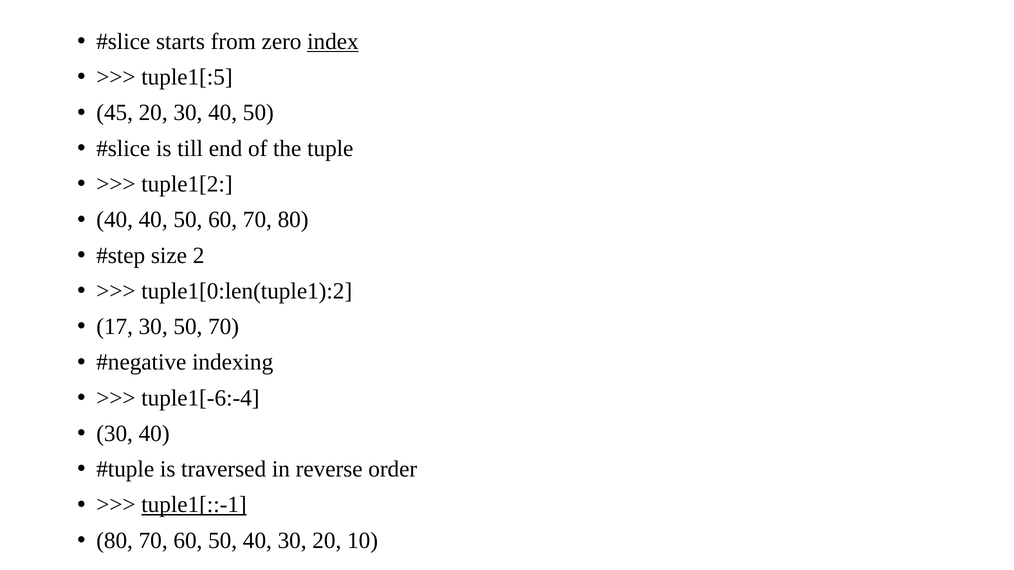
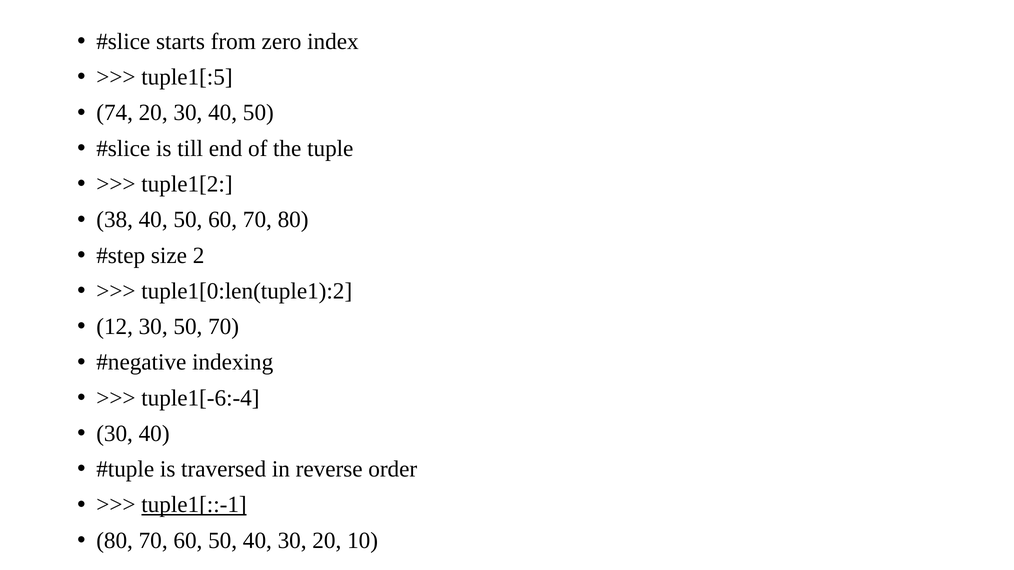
index underline: present -> none (333, 42)
45: 45 -> 74 (115, 113)
40: 40 -> 38 (115, 220)
17: 17 -> 12 (115, 327)
